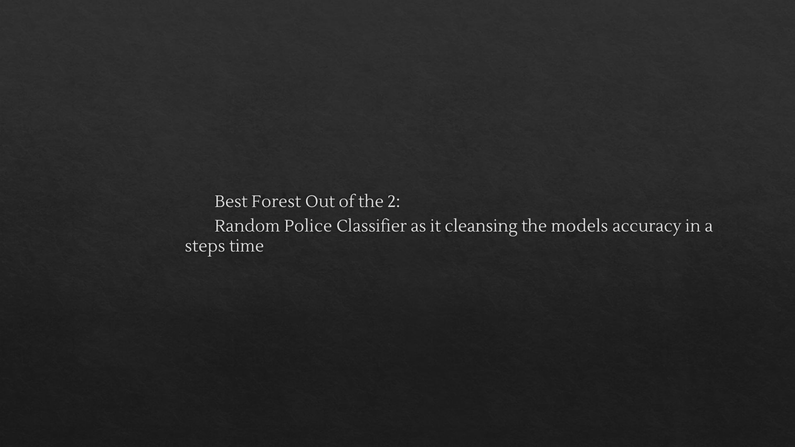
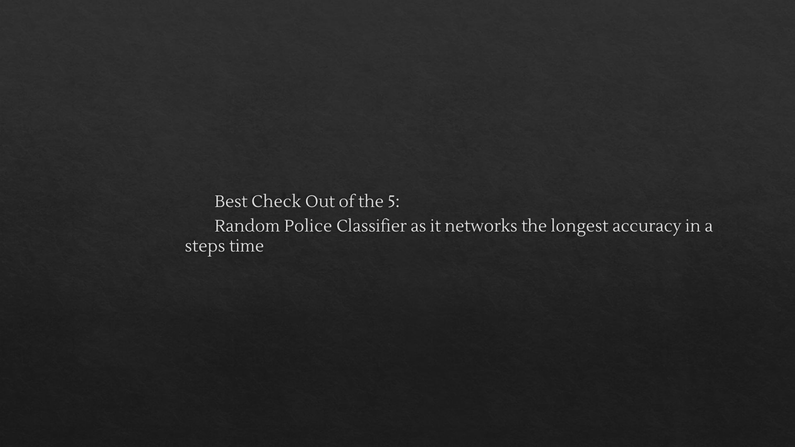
Forest: Forest -> Check (276, 202)
2: 2 -> 5 (394, 202)
cleansing: cleansing -> networks (481, 227)
models: models -> longest (580, 227)
